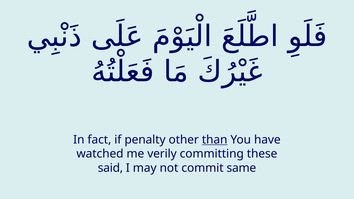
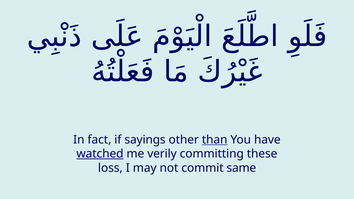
penalty: penalty -> sayings (145, 140)
watched underline: none -> present (100, 154)
said: said -> loss (110, 168)
